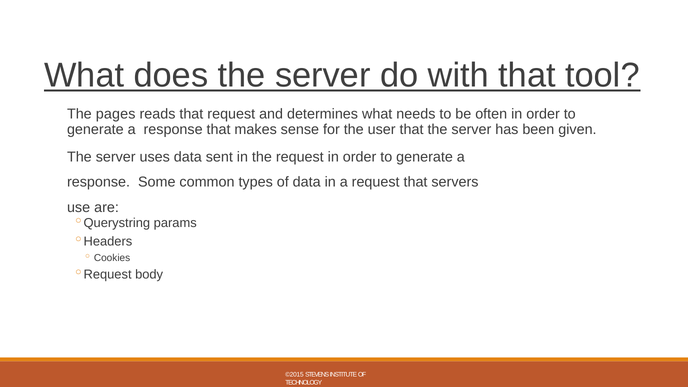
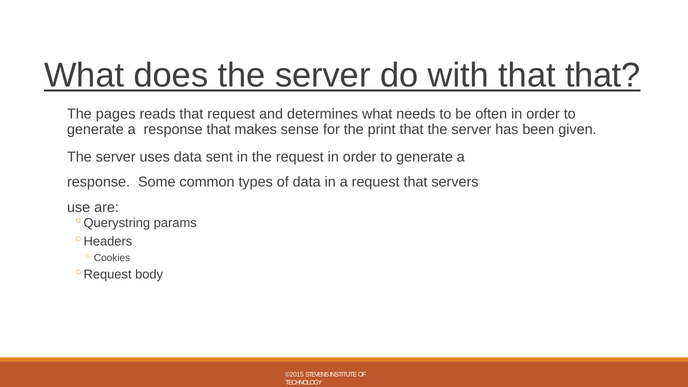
that tool: tool -> that (603, 75)
user: user -> print (382, 129)
